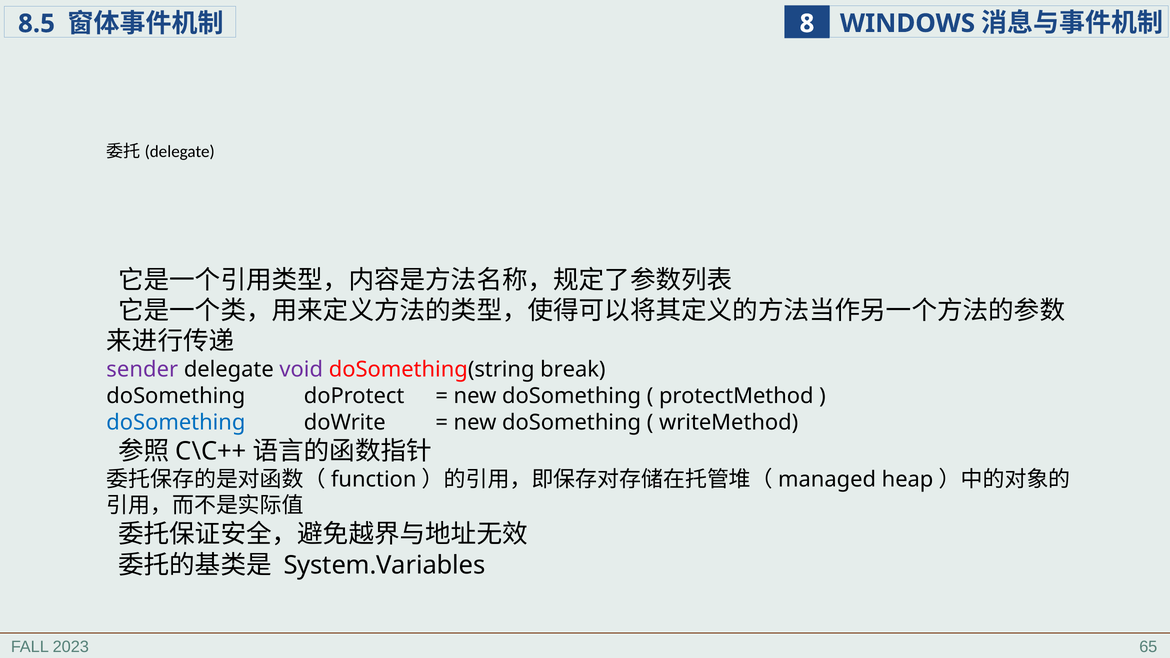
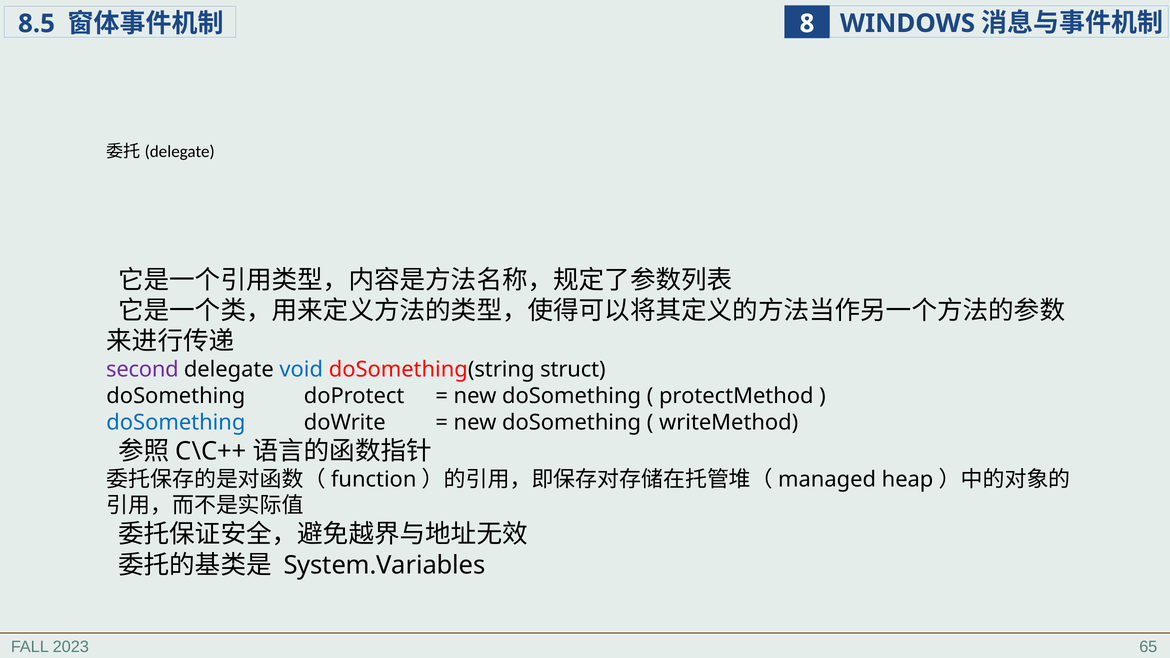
sender: sender -> second (142, 370)
void colour: purple -> blue (301, 370)
break: break -> struct (573, 370)
